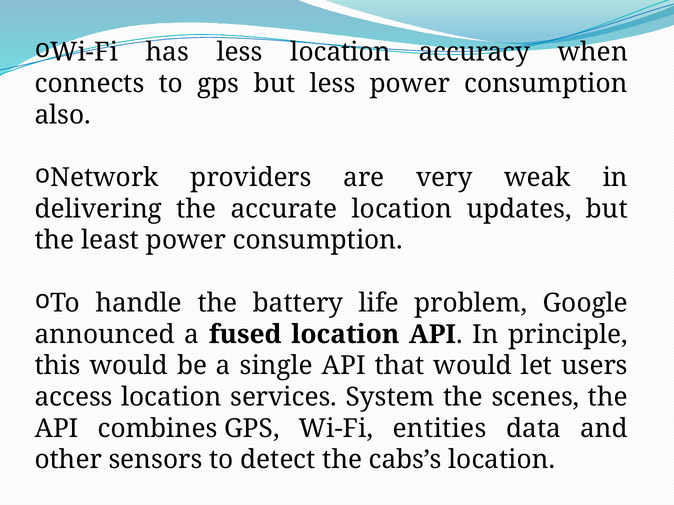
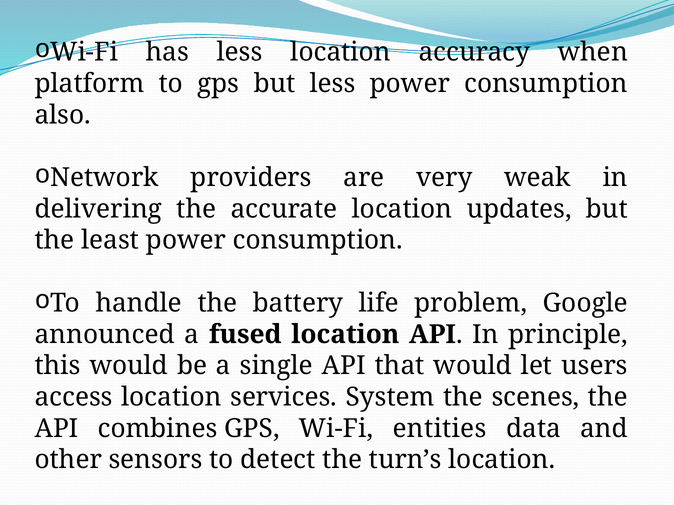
connects: connects -> platform (90, 84)
cabs’s: cabs’s -> turn’s (405, 460)
